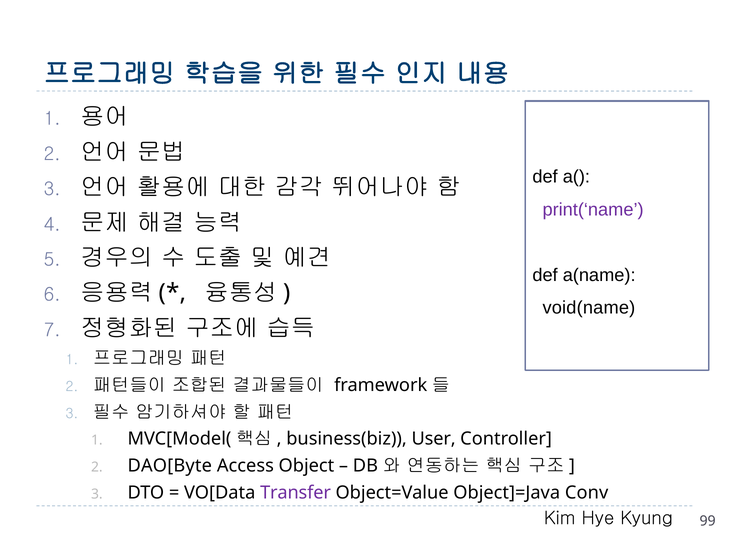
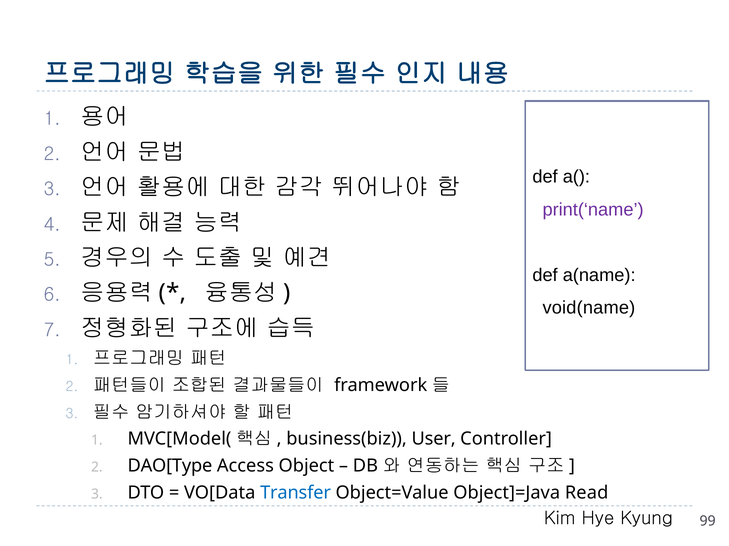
DAO[Byte: DAO[Byte -> DAO[Type (170, 466)
Transfer colour: purple -> blue (296, 493)
Conv: Conv -> Read (587, 493)
